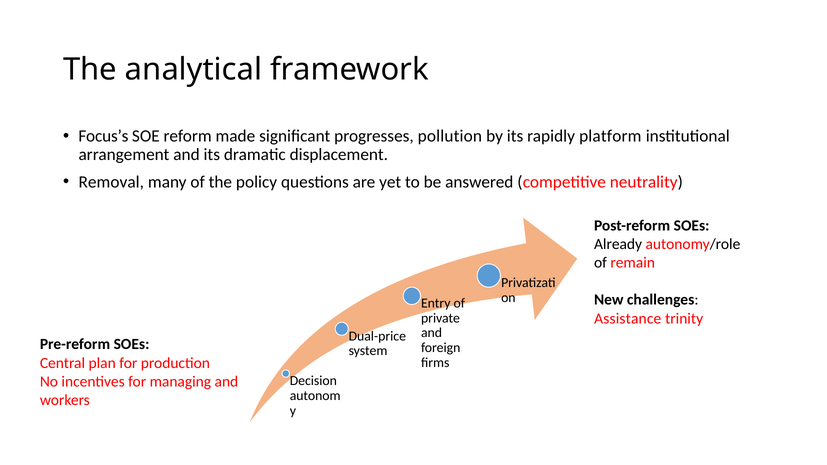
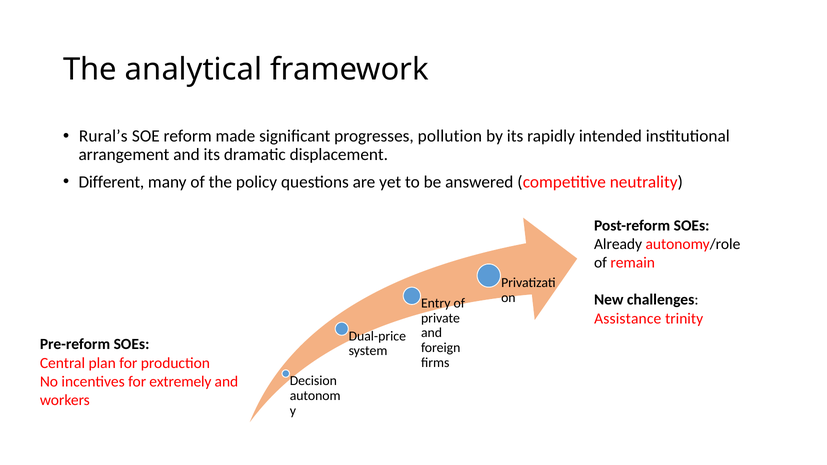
Focus’s: Focus’s -> Rural’s (103, 136)
platform: platform -> intended (610, 136)
Removal: Removal -> Different (111, 182)
managing: managing -> extremely (180, 382)
